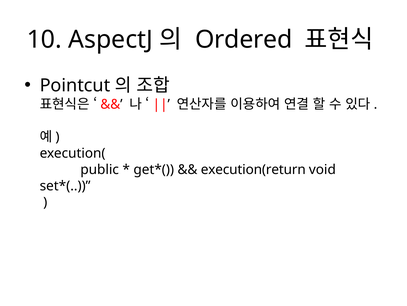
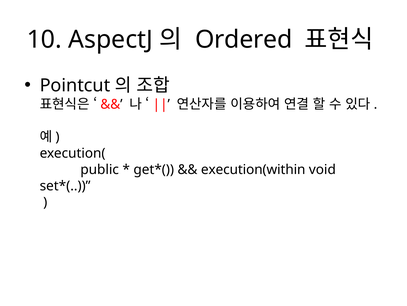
execution(return: execution(return -> execution(within (253, 169)
